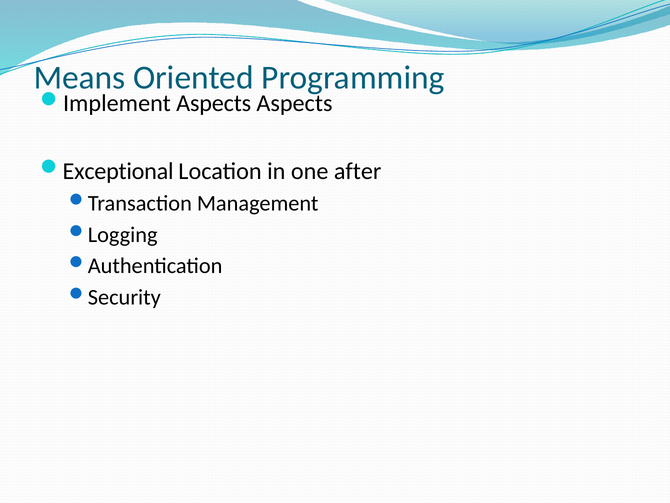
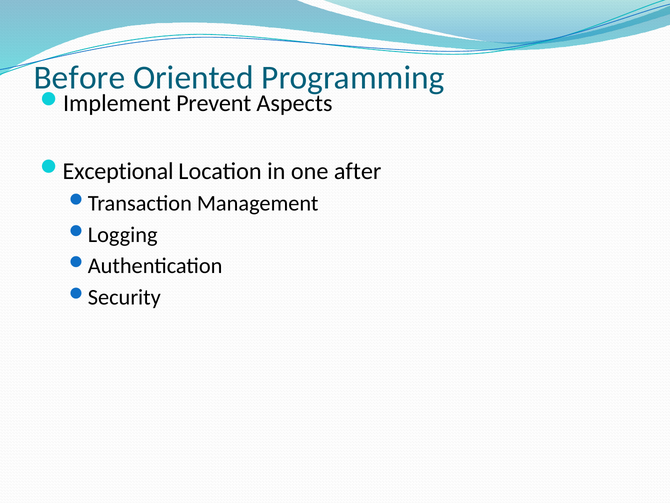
Means: Means -> Before (79, 77)
Implement Aspects: Aspects -> Prevent (214, 103)
